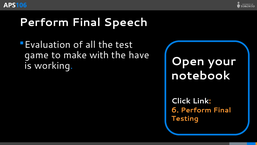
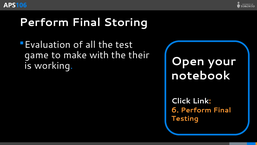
Speech: Speech -> Storing (126, 22)
have: have -> their (139, 55)
